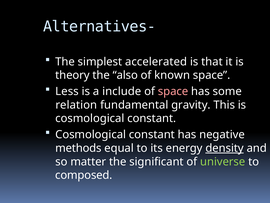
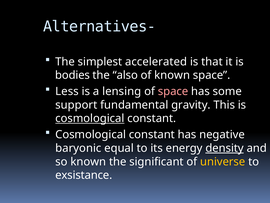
theory: theory -> bodies (73, 75)
include: include -> lensing (122, 91)
relation: relation -> support (76, 105)
cosmological underline: none -> present (90, 118)
methods: methods -> baryonic (78, 148)
so matter: matter -> known (88, 161)
universe colour: light green -> yellow (223, 161)
composed: composed -> exsistance (84, 175)
